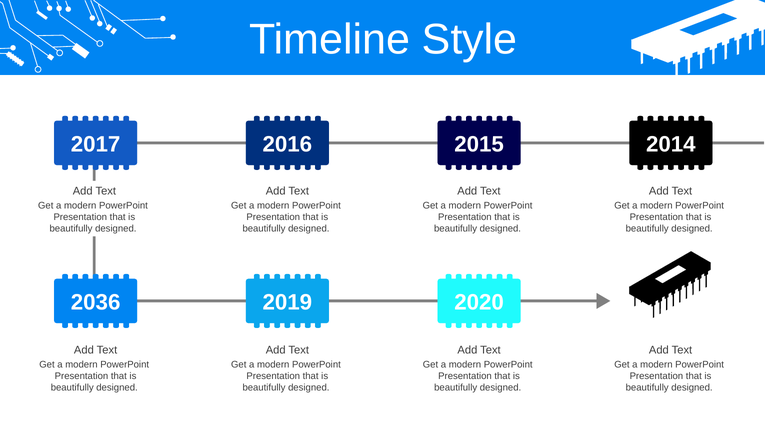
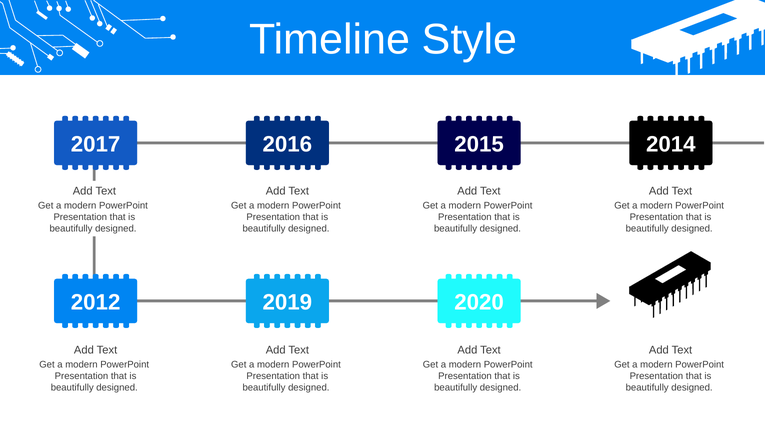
2036: 2036 -> 2012 (96, 303)
